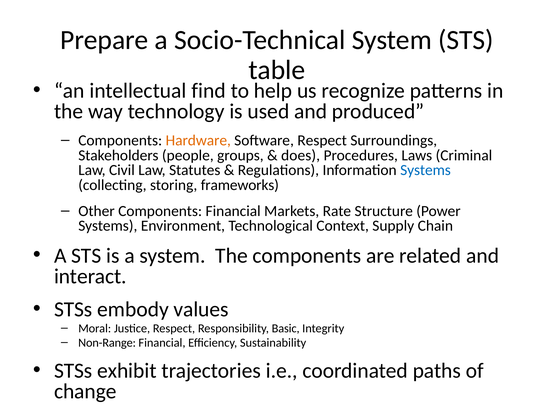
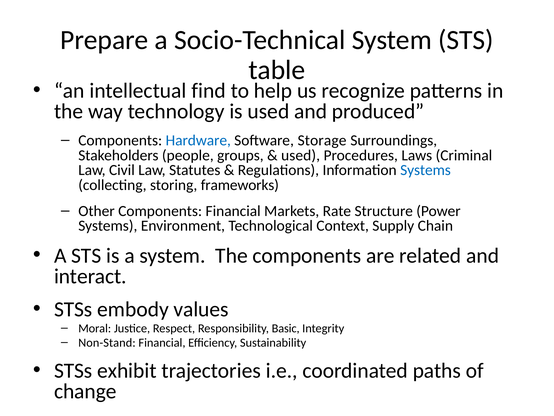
Hardware colour: orange -> blue (198, 140)
Software Respect: Respect -> Storage (322, 140)
does: does -> used (301, 155)
Non-Range: Non-Range -> Non-Stand (107, 342)
